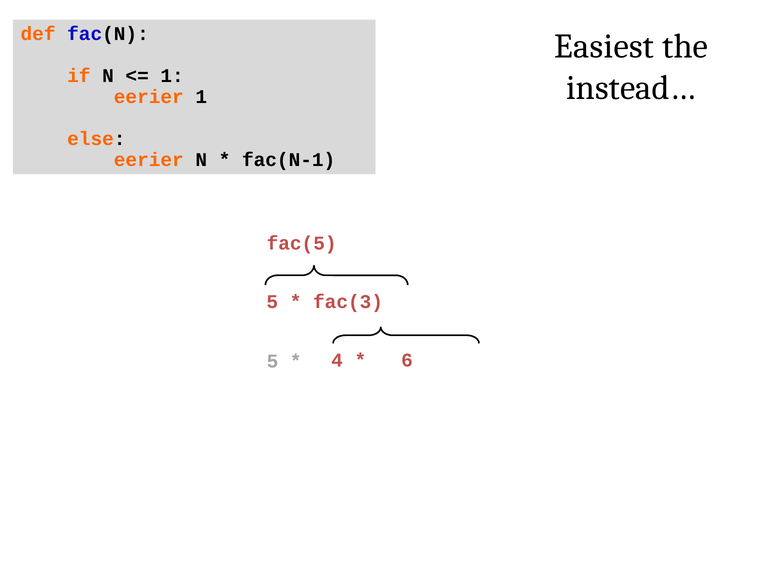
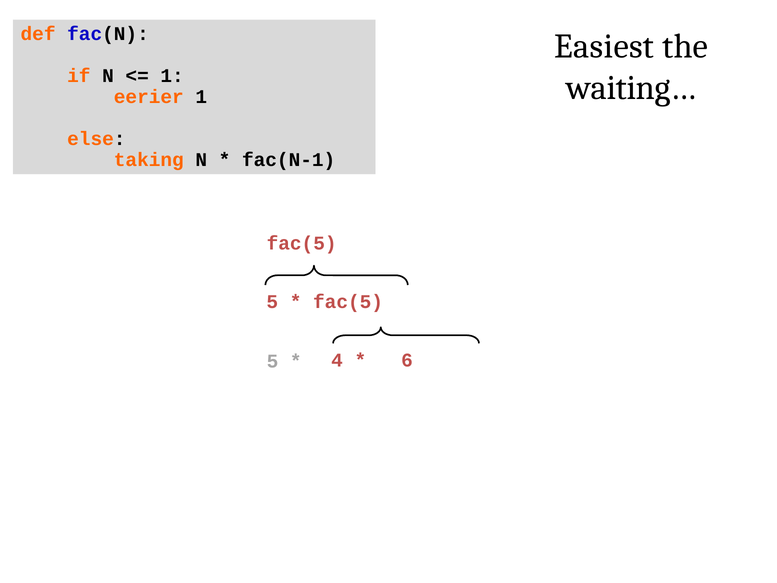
instead…: instead… -> waiting… (631, 88)
eerier: eerier -> taking (149, 160)
fac(3: fac(3 -> fac(5 (348, 302)
